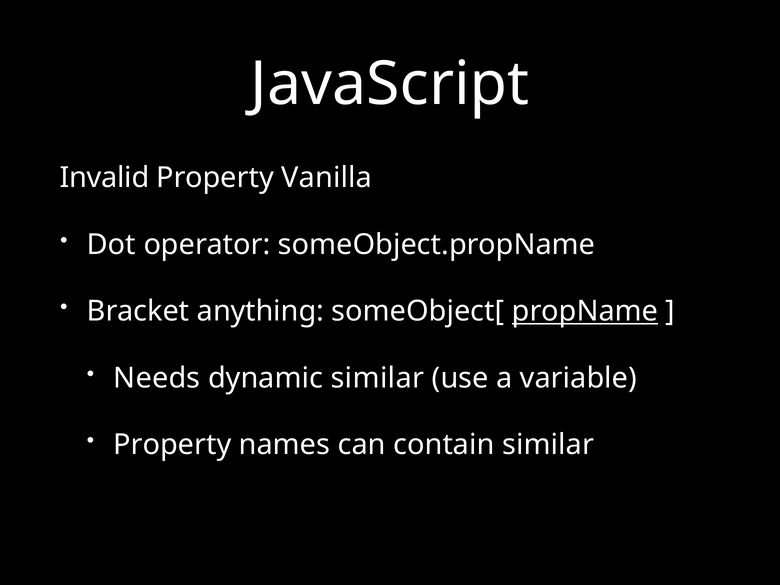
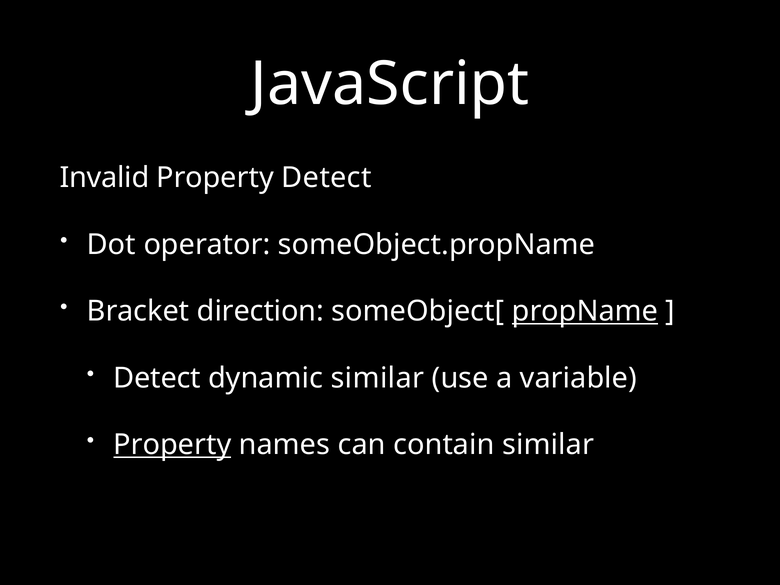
Property Vanilla: Vanilla -> Detect (327, 178)
anything: anything -> direction (260, 311)
Needs: Needs -> Detect (157, 378)
Property underline: none -> present (172, 445)
